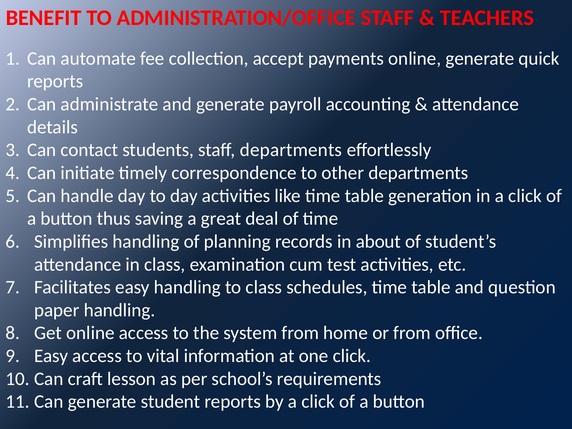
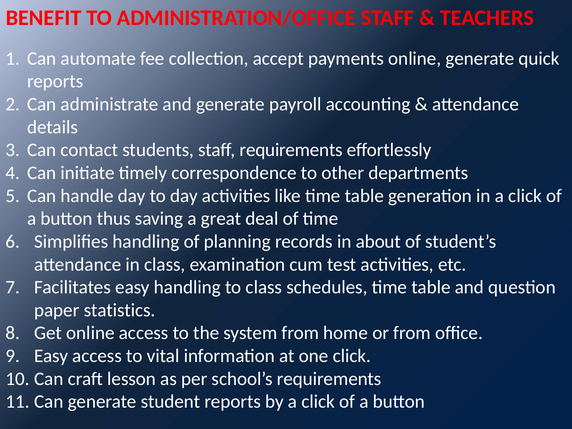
staff departments: departments -> requirements (291, 150)
paper handling: handling -> statistics (120, 310)
